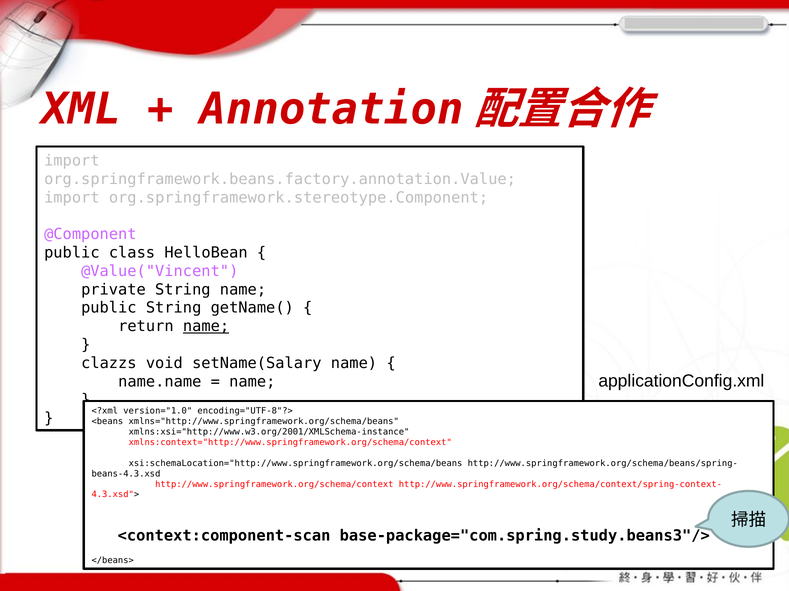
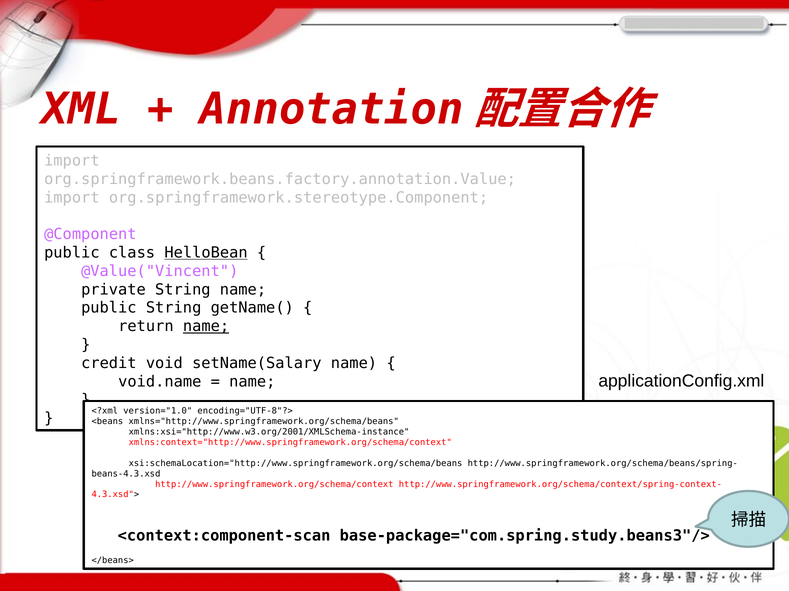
HelloBean underline: none -> present (206, 253)
clazzs: clazzs -> credit (109, 364)
name.name: name.name -> void.name (160, 382)
